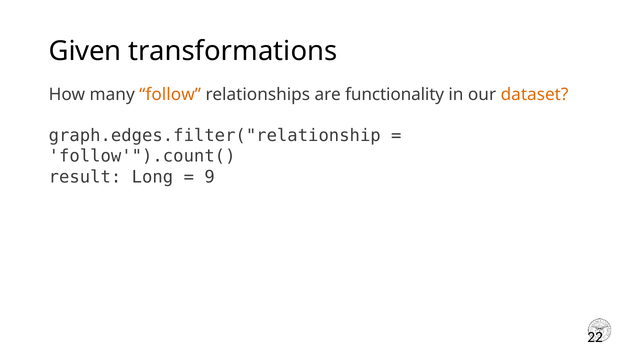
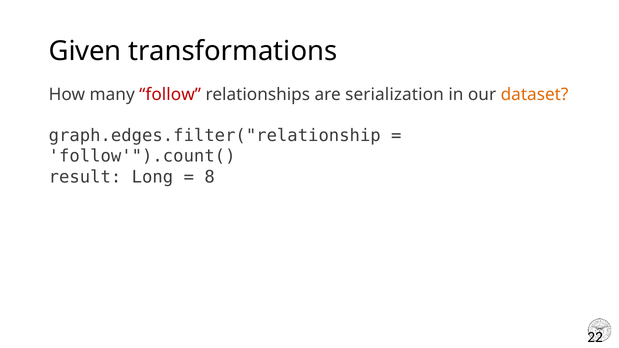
follow colour: orange -> red (170, 94)
functionality: functionality -> serialization (395, 94)
9: 9 -> 8 (210, 177)
